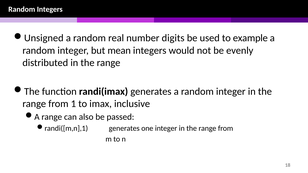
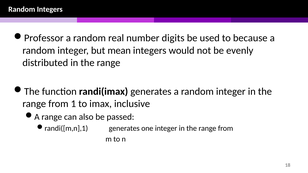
Unsigned: Unsigned -> Professor (44, 38)
example: example -> because (250, 38)
